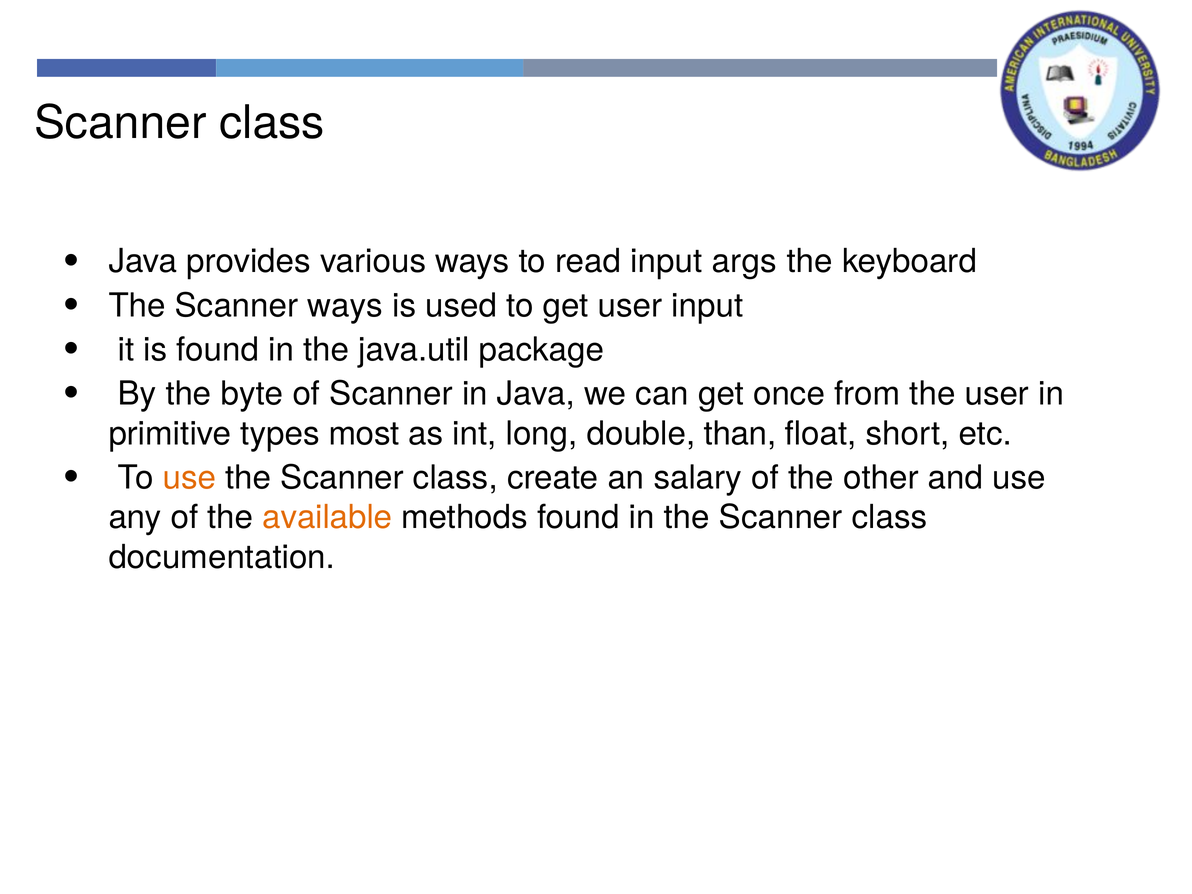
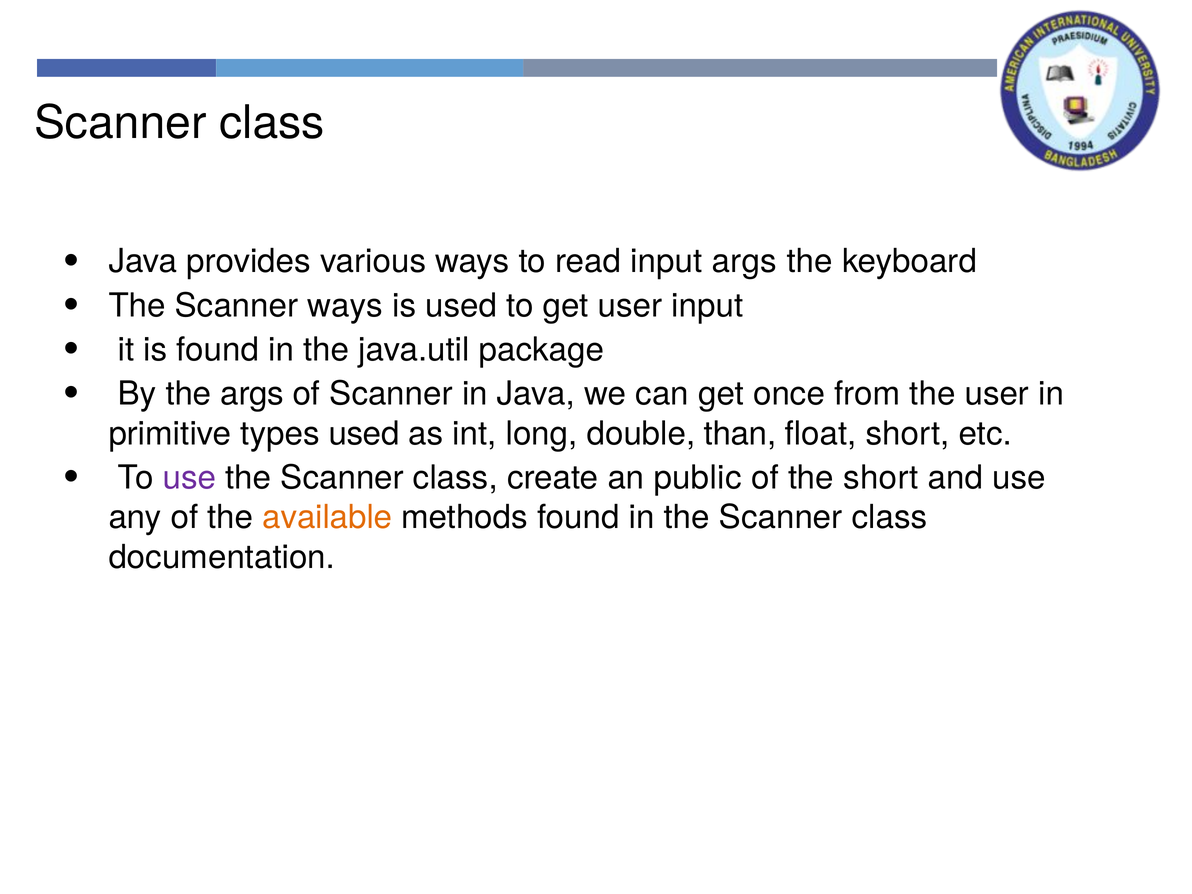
the byte: byte -> args (252, 394)
types most: most -> used (364, 434)
use colour: orange -> purple (189, 478)
salary: salary -> public (698, 478)
the other: other -> short (881, 478)
